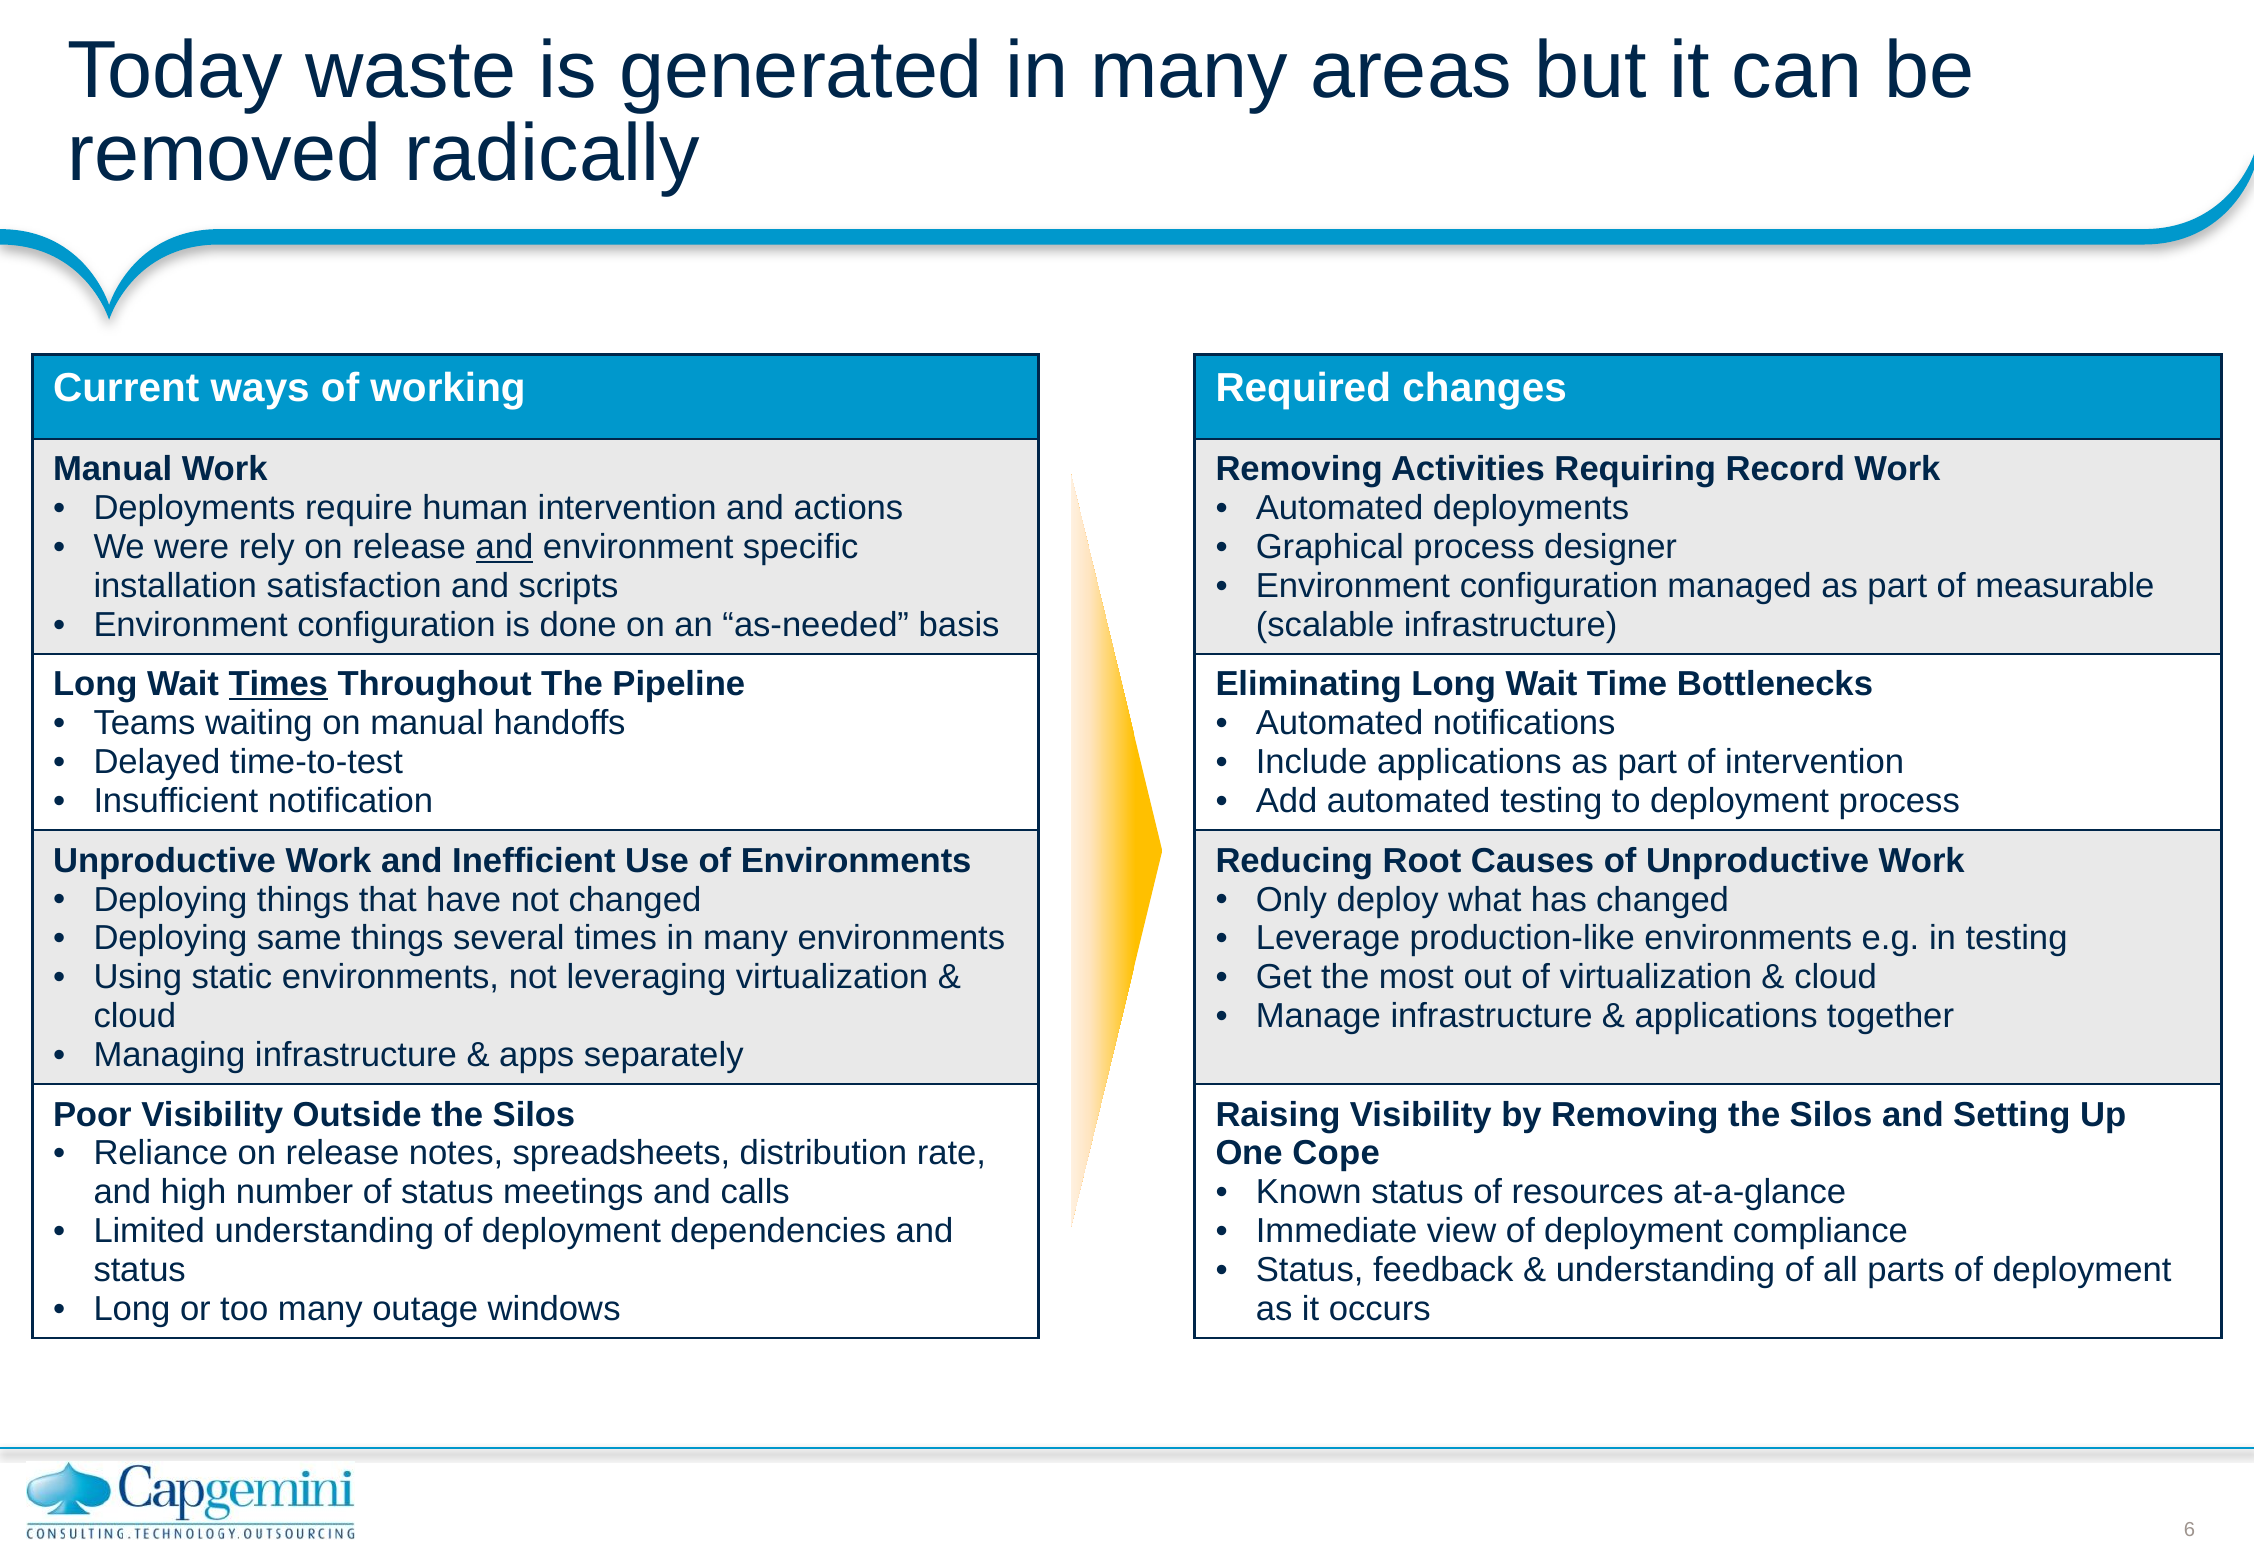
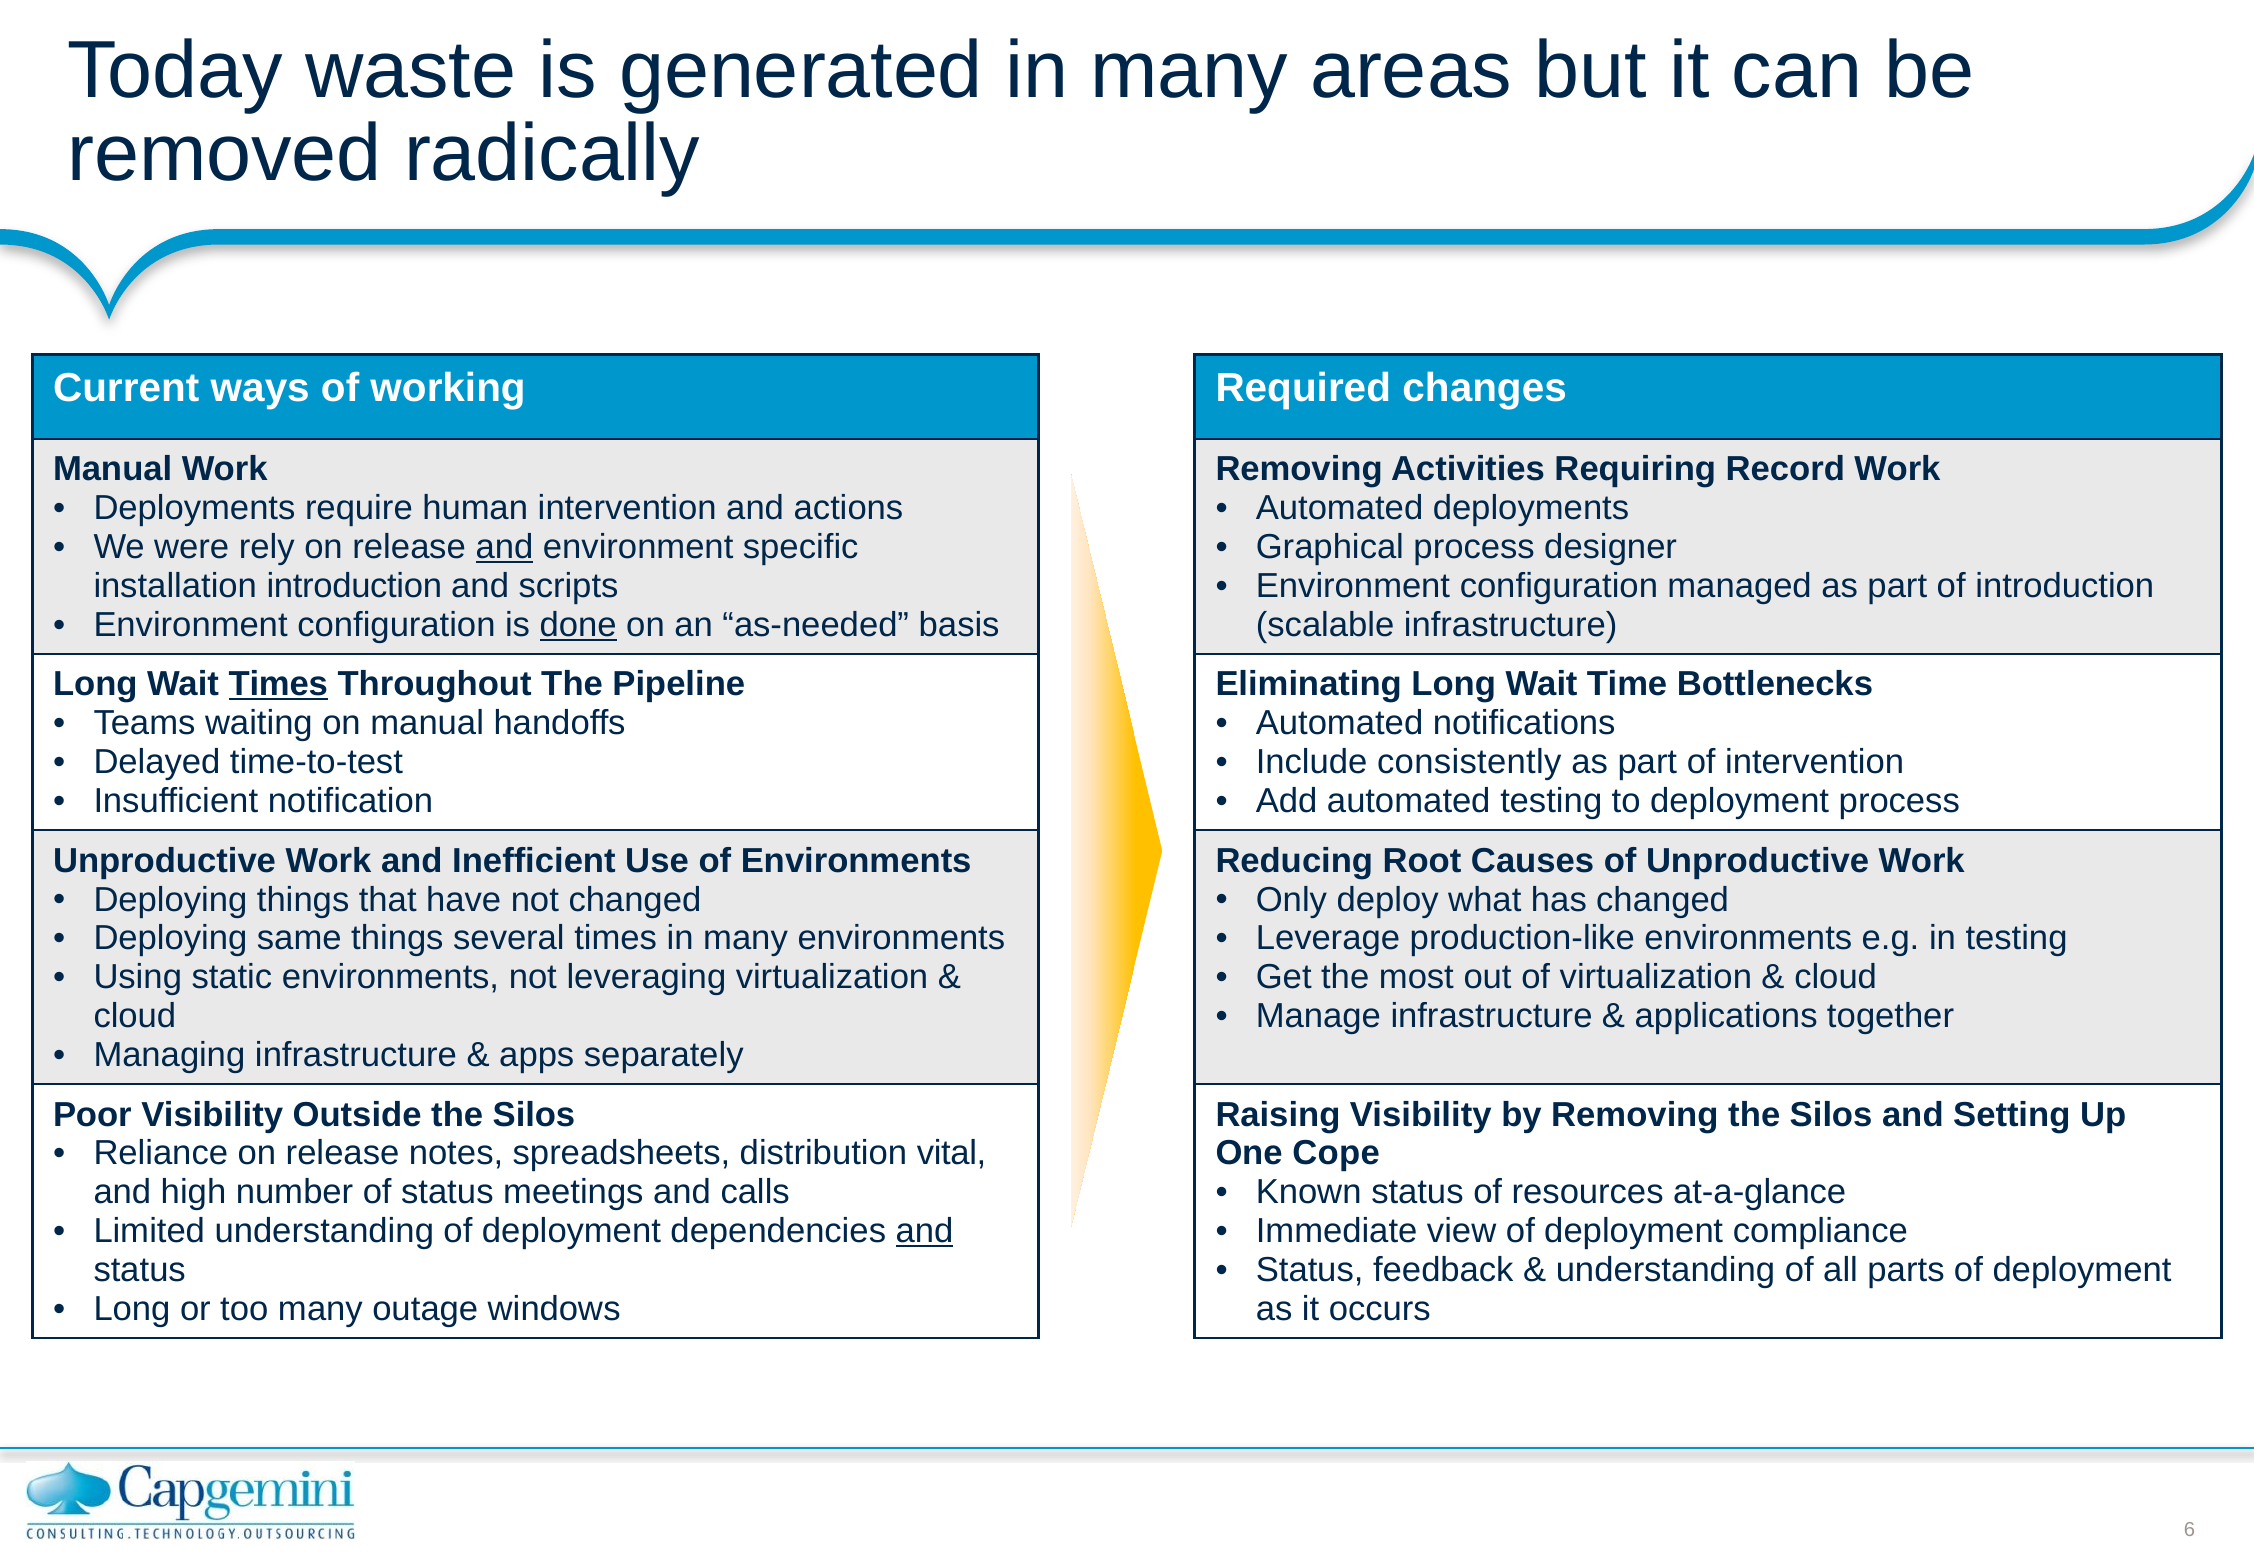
of measurable: measurable -> introduction (2065, 586)
installation satisfaction: satisfaction -> introduction (354, 586)
done underline: none -> present (578, 625)
Include applications: applications -> consistently (1469, 762)
rate: rate -> vital (952, 1153)
and underline: none -> present (925, 1231)
